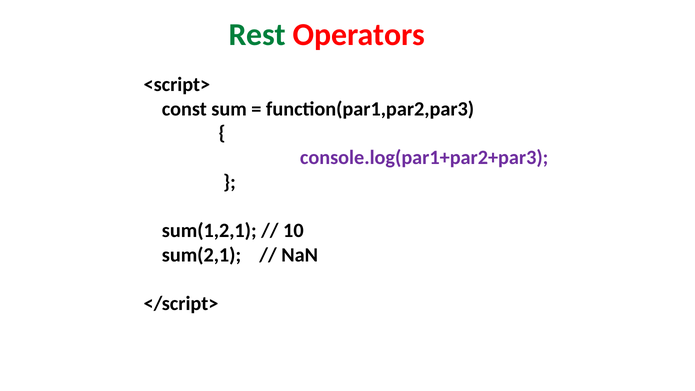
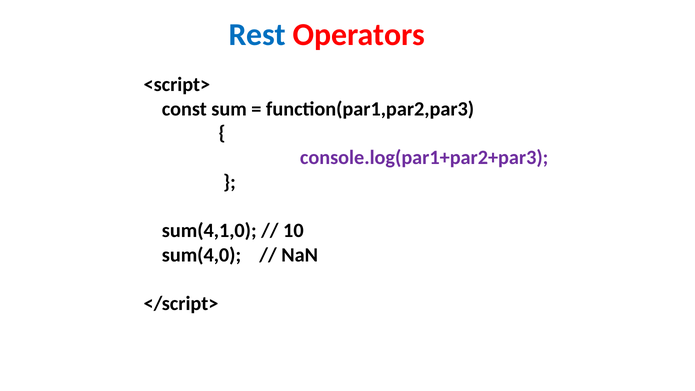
Rest colour: green -> blue (257, 35)
sum(1,2,1: sum(1,2,1 -> sum(4,1,0 (209, 231)
sum(2,1: sum(2,1 -> sum(4,0 (201, 255)
